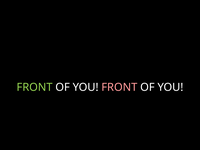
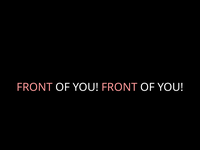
FRONT colour: light green -> pink (35, 87)
